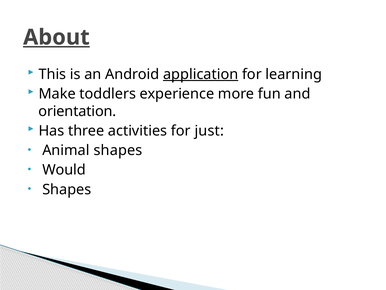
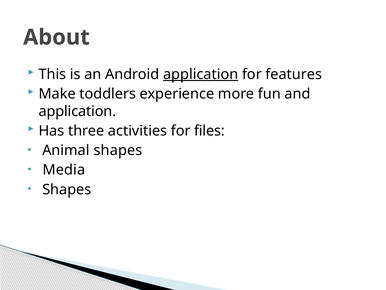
About underline: present -> none (56, 37)
learning: learning -> features (294, 74)
orientation: orientation -> application (77, 111)
just: just -> files (209, 131)
Would: Would -> Media (64, 170)
